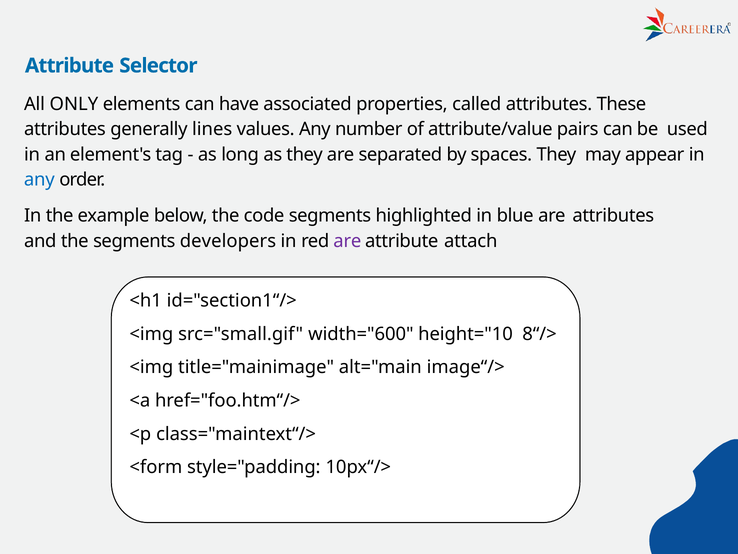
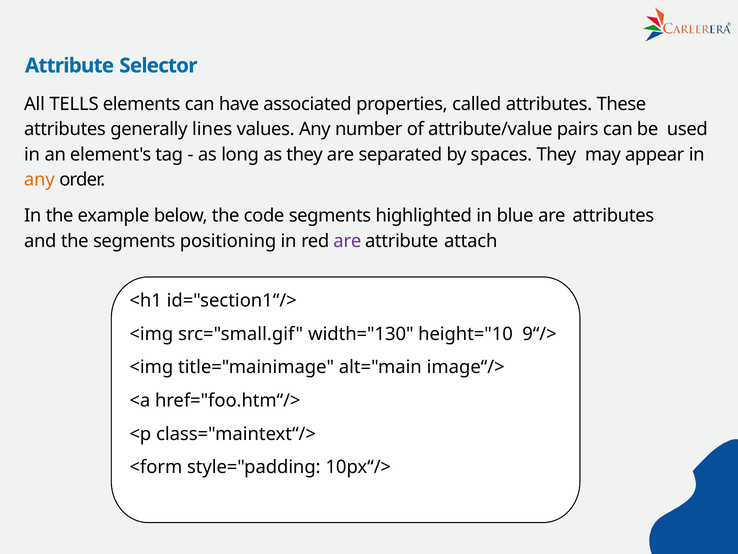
ONLY: ONLY -> TELLS (74, 104)
any colour: blue -> orange (39, 180)
developers: developers -> positioning (228, 241)
width="600: width="600 -> width="130 (361, 334)
8“/>: 8“/> -> 9“/> (540, 334)
